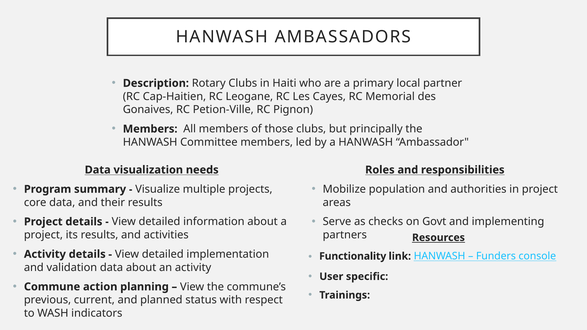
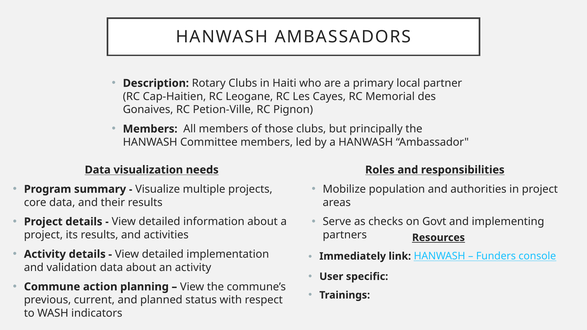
Functionality: Functionality -> Immediately (353, 256)
